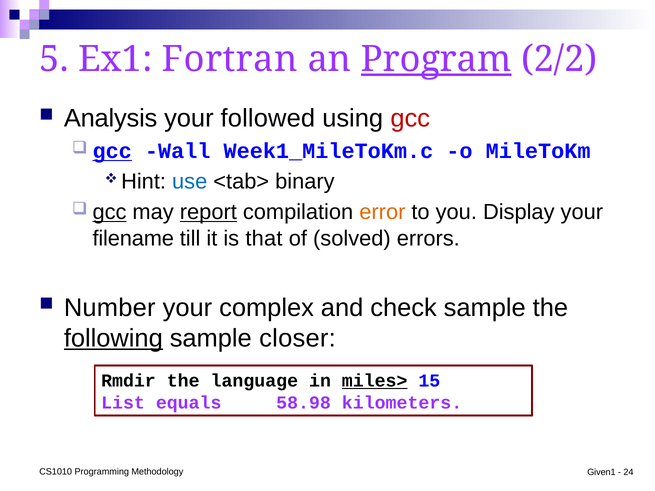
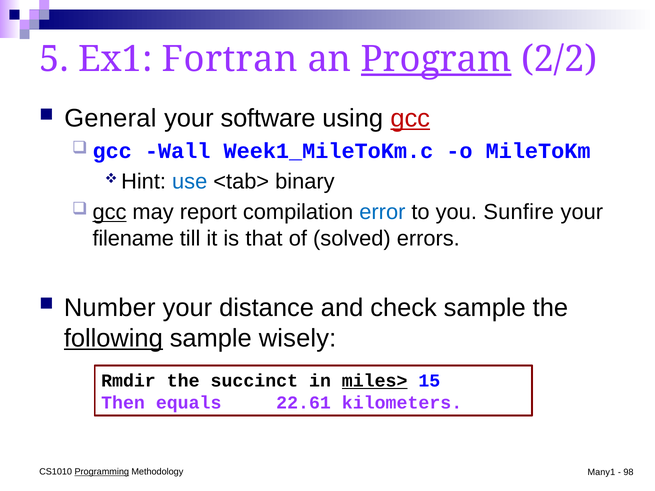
Analysis: Analysis -> General (110, 119)
followed: followed -> software (268, 119)
gcc underline: none -> present (410, 119)
gcc underline: present -> none (112, 151)
report underline: present -> none (208, 212)
error colour: orange -> blue (382, 212)
Display: Display -> Sunfire (519, 212)
complex: complex -> distance (267, 308)
closer: closer -> wisely (298, 338)
language: language -> succinct (254, 381)
List: List -> Then (123, 403)
58.98: 58.98 -> 22.61 (304, 403)
Programming underline: none -> present (102, 472)
Given1: Given1 -> Many1 (601, 472)
24: 24 -> 98 (628, 472)
